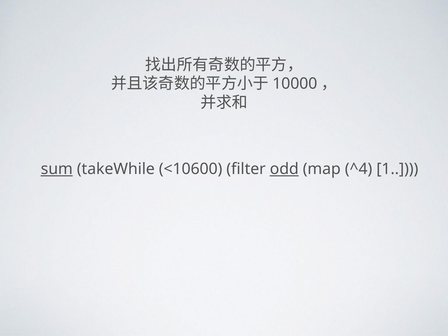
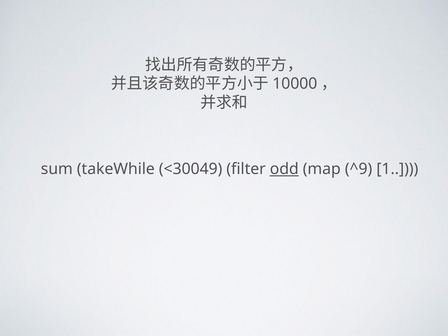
sum underline: present -> none (57, 169)
<10600: <10600 -> <30049 (191, 169)
^4: ^4 -> ^9 (359, 169)
